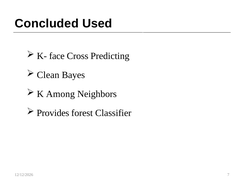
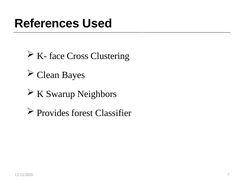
Concluded: Concluded -> References (47, 23)
Predicting: Predicting -> Clustering (110, 56)
Among: Among -> Swarup (60, 94)
